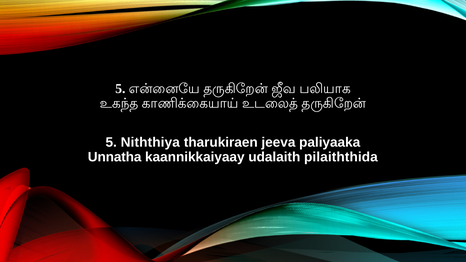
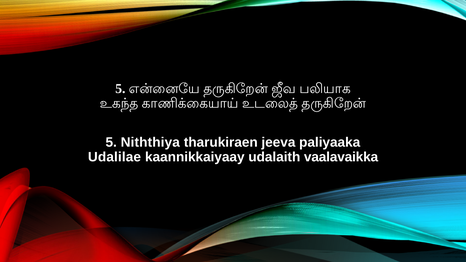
Unnatha: Unnatha -> Udalilae (114, 157)
pilaiththida: pilaiththida -> vaalavaikka (341, 157)
